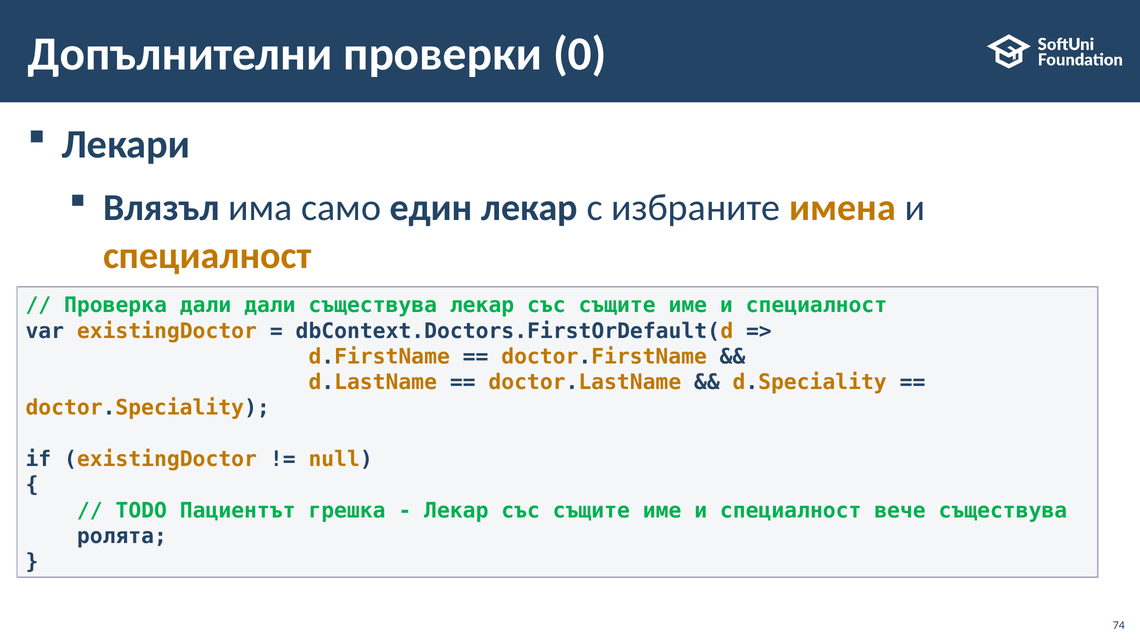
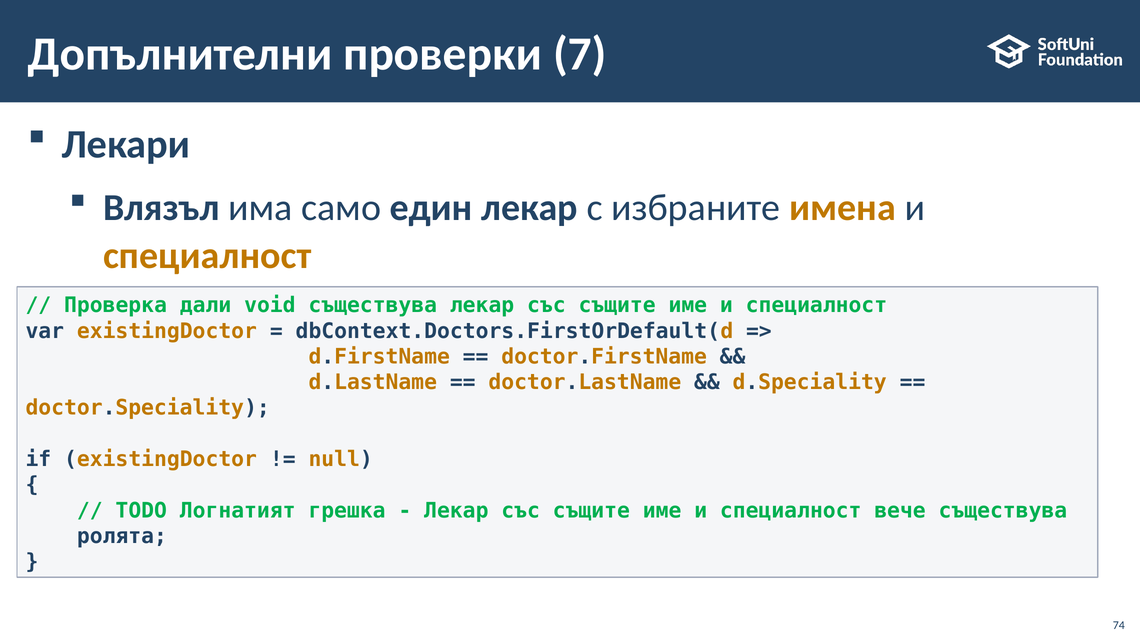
0: 0 -> 7 (580, 54)
дали дали: дали -> void (270, 305)
Пациентът: Пациентът -> Логнатият (238, 511)
